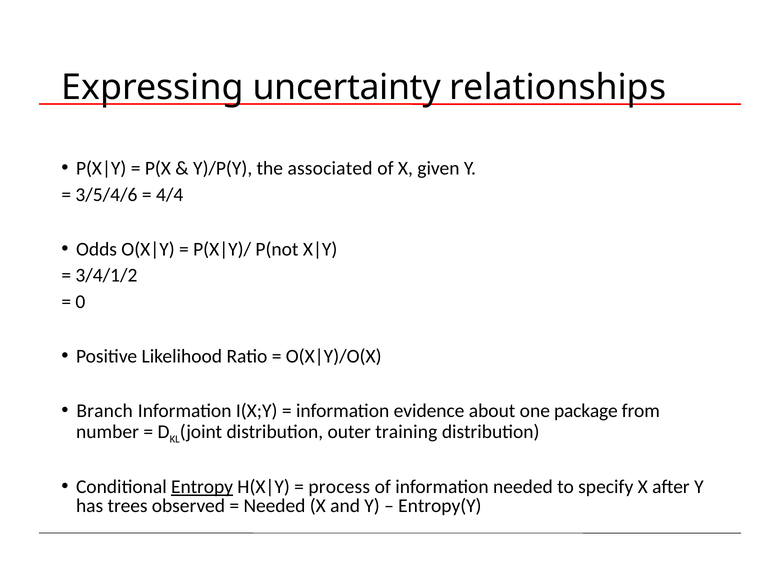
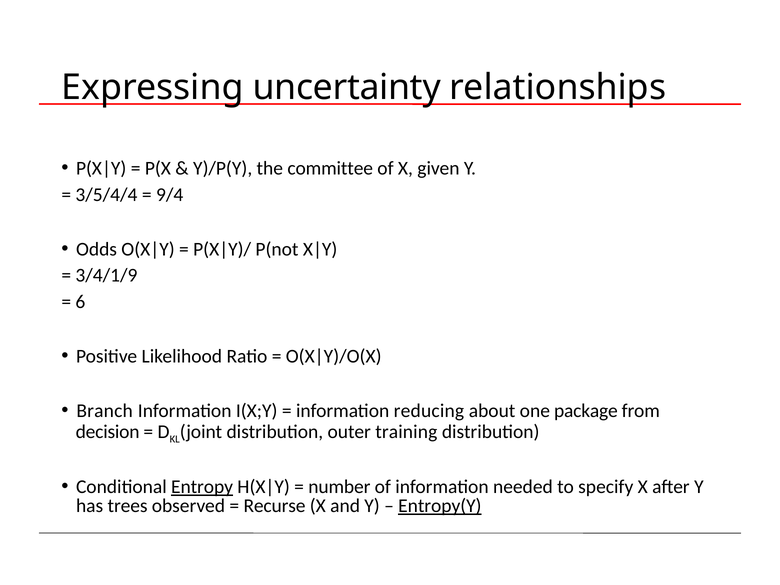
associated: associated -> committee (330, 168)
3/5/4/6: 3/5/4/6 -> 3/5/4/4 (106, 195)
4/4: 4/4 -> 9/4 (170, 195)
3/4/1/2: 3/4/1/2 -> 3/4/1/9 (106, 275)
0: 0 -> 6 (80, 302)
evidence: evidence -> reducing (429, 411)
number: number -> decision (108, 432)
process: process -> number (339, 487)
Needed: Needed -> Recurse (275, 506)
Entropy(Y underline: none -> present (440, 506)
